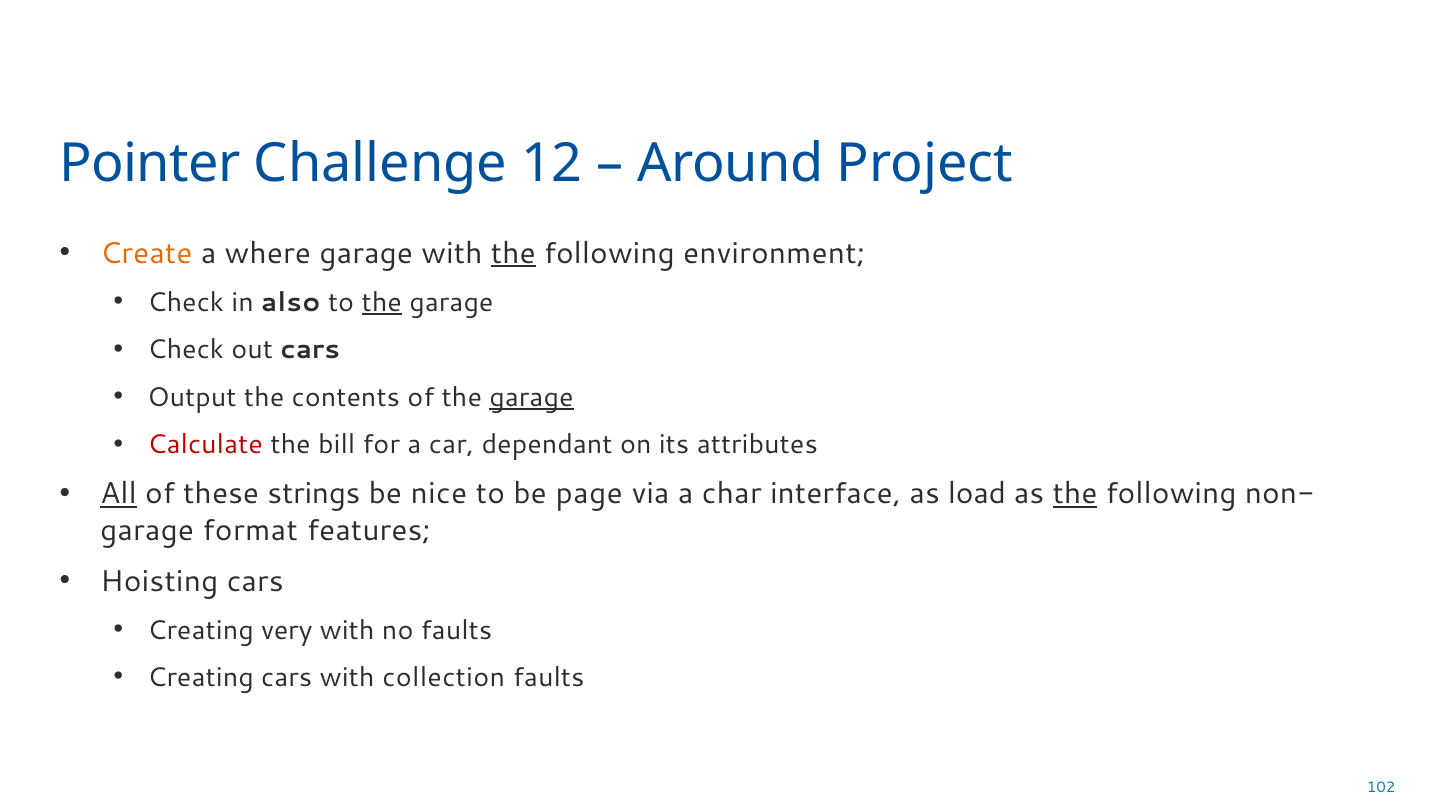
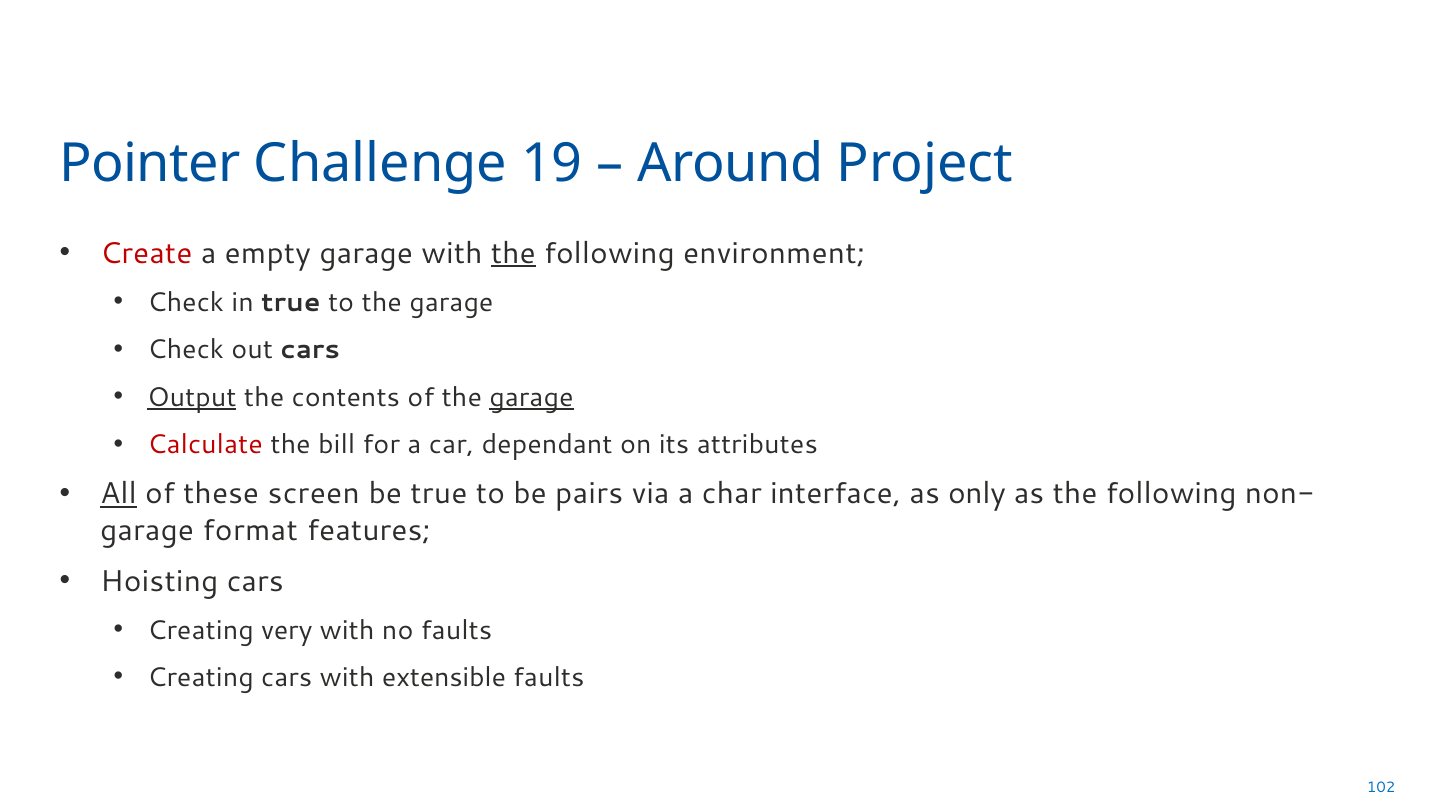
12: 12 -> 19 (552, 164)
Create colour: orange -> red (146, 253)
where: where -> empty (268, 253)
in also: also -> true (291, 302)
the underline: present -> none (382, 302)
Output underline: none -> present (192, 397)
strings: strings -> screen (314, 494)
be nice: nice -> true (439, 494)
page: page -> pairs (589, 494)
load: load -> only (977, 494)
the underline: present -> none (1075, 494)
collection: collection -> extensible (444, 678)
